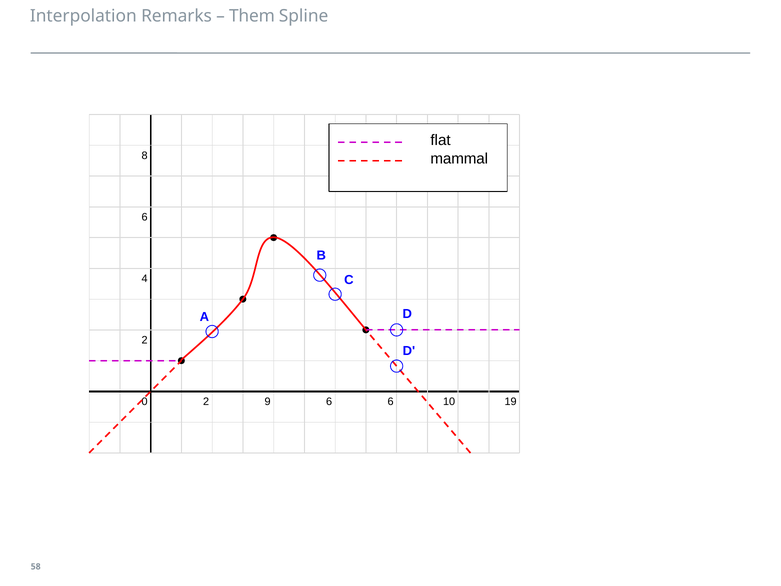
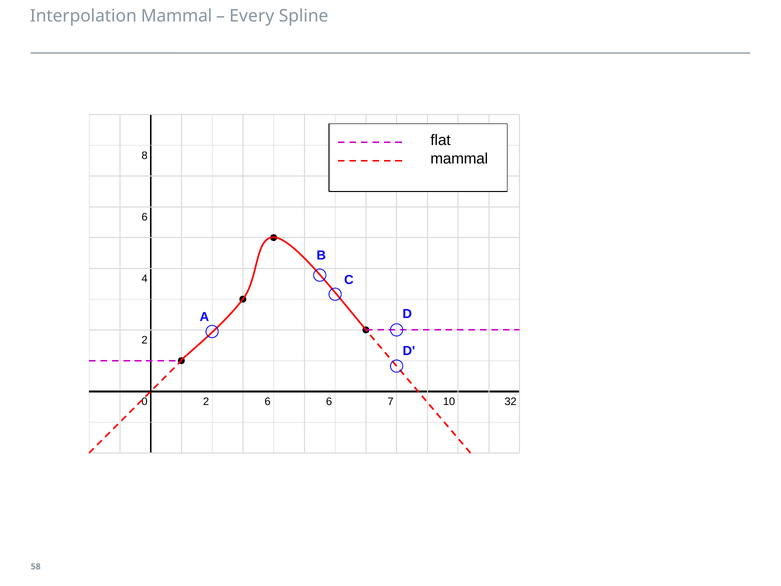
Interpolation Remarks: Remarks -> Mammal (177, 16)
Them: Them -> Every (252, 16)
2 9: 9 -> 6 (268, 402)
6 6: 6 -> 7 (391, 402)
19: 19 -> 32 (511, 402)
